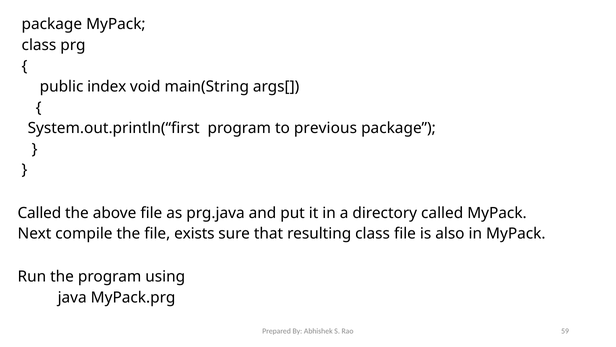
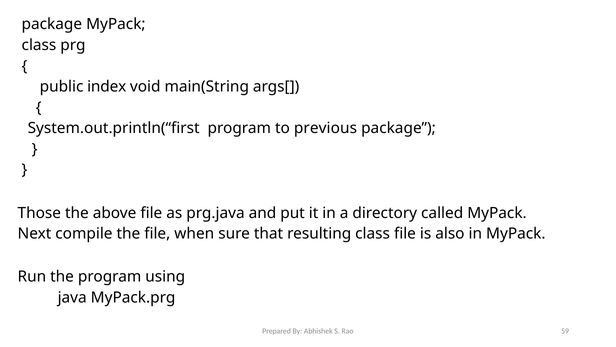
Called: Called -> Those (39, 213)
exists: exists -> when (194, 233)
